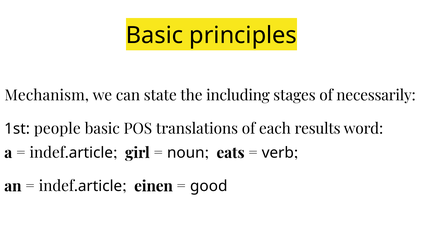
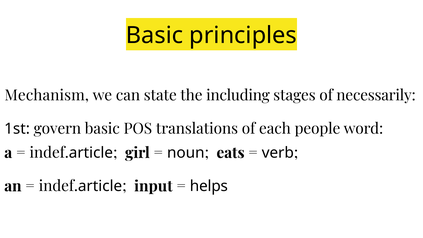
people: people -> govern (57, 129)
results: results -> people (317, 129)
einen: einen -> input (153, 186)
good: good -> helps (209, 186)
